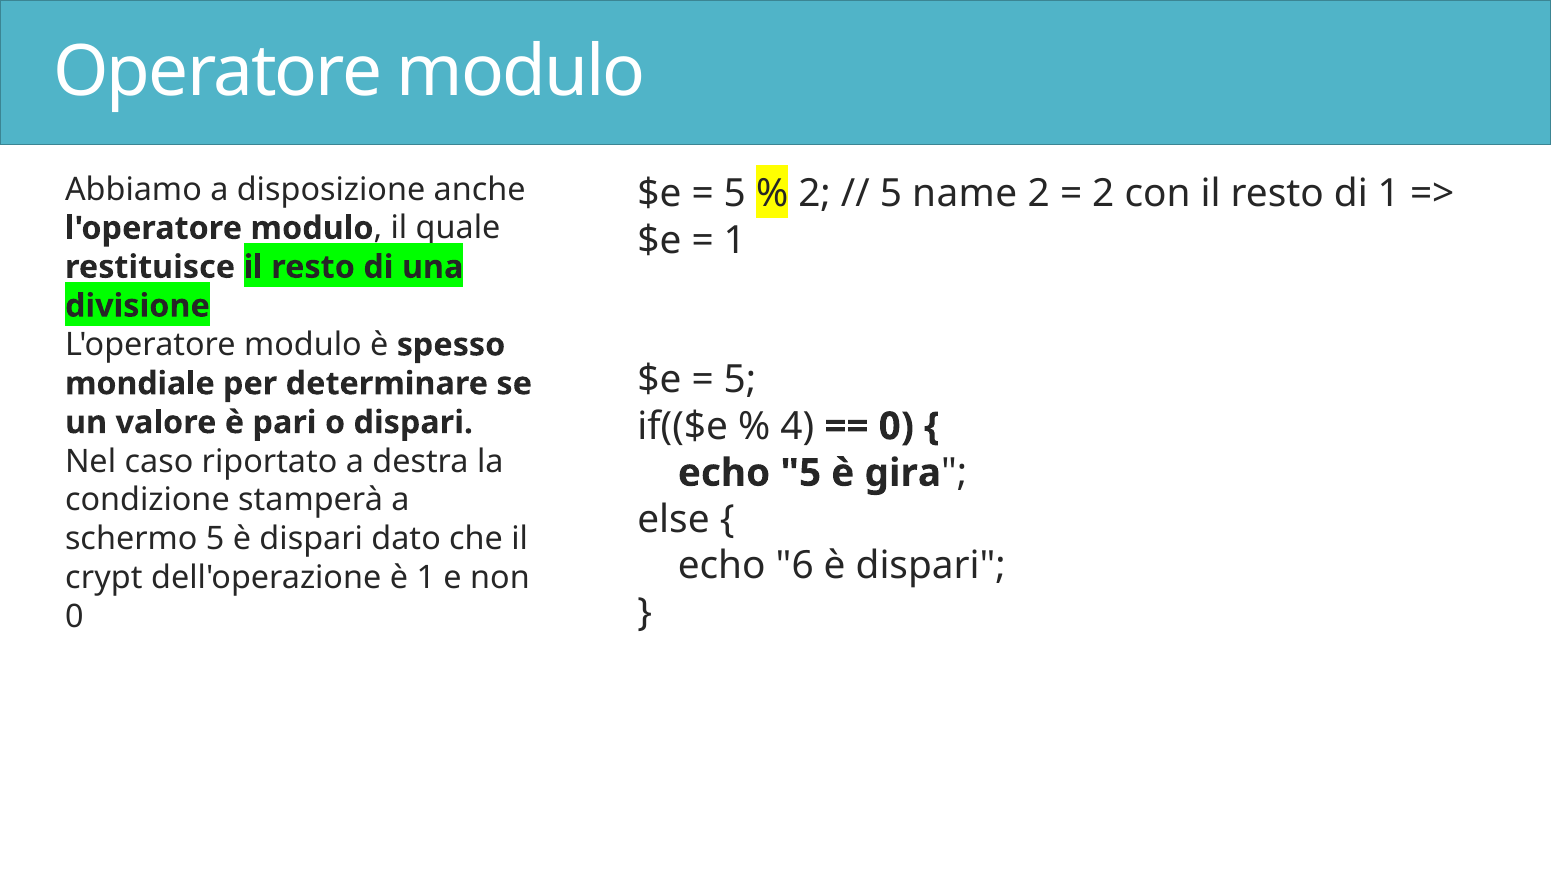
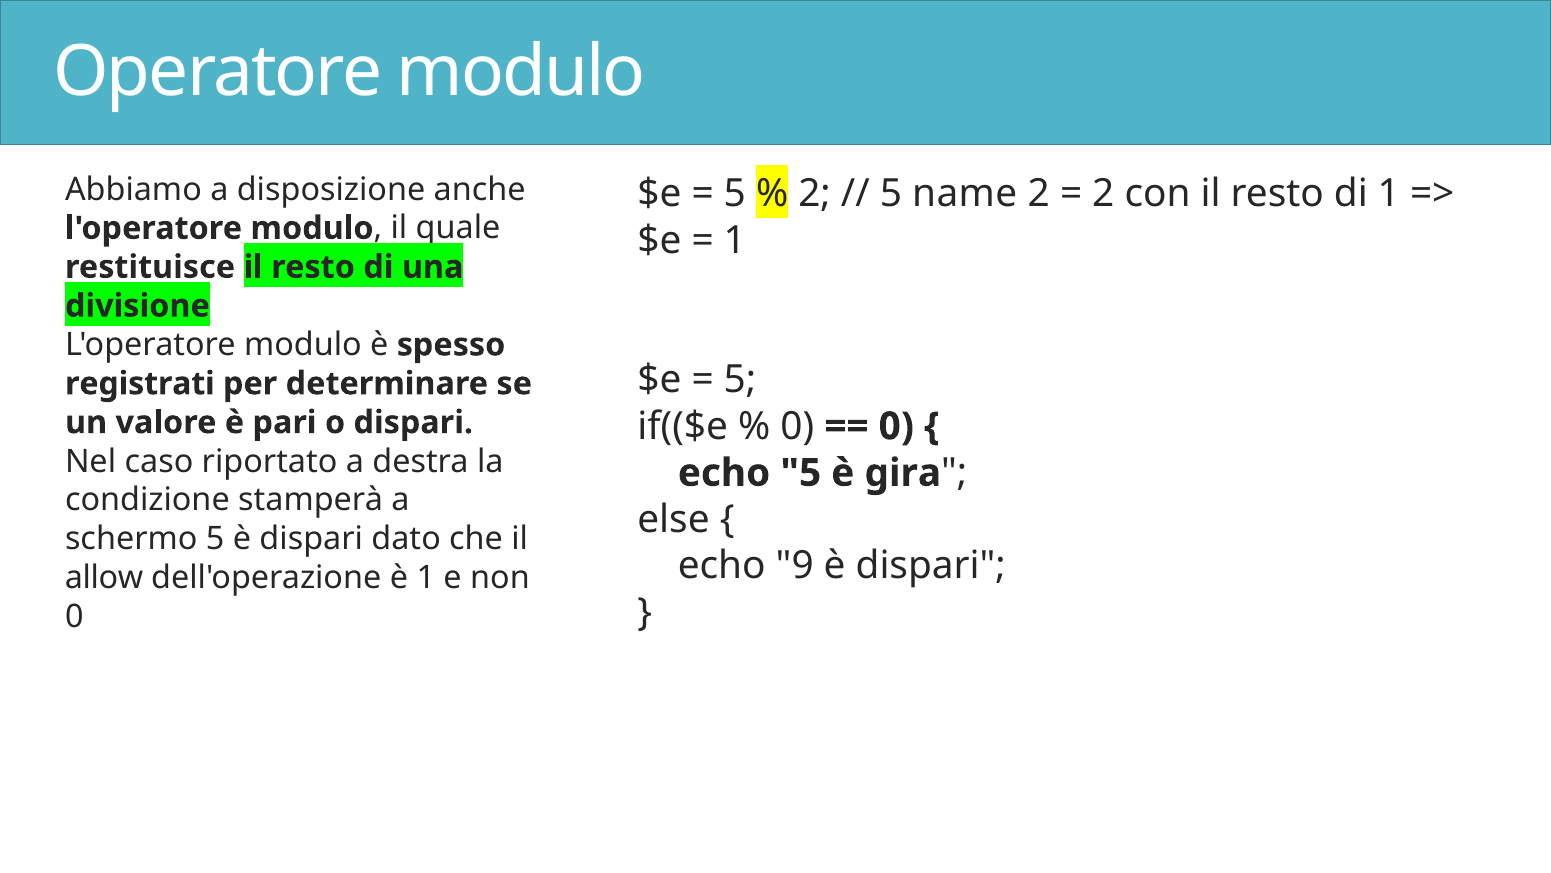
mondiale: mondiale -> registrati (140, 383)
4: 4 -> 0 (797, 426)
6: 6 -> 9 (795, 566)
crypt: crypt -> allow (104, 578)
